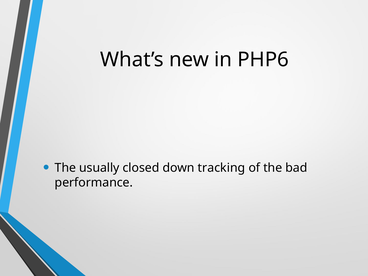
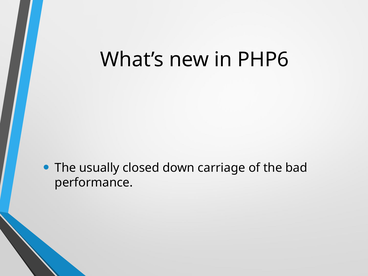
tracking: tracking -> carriage (221, 168)
